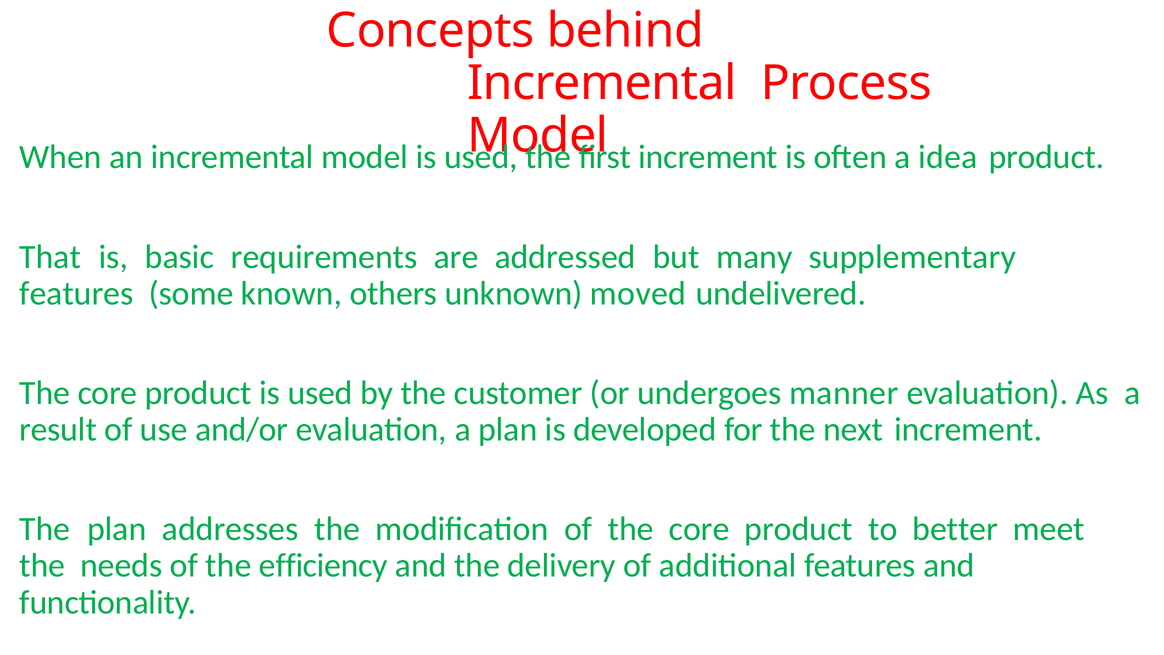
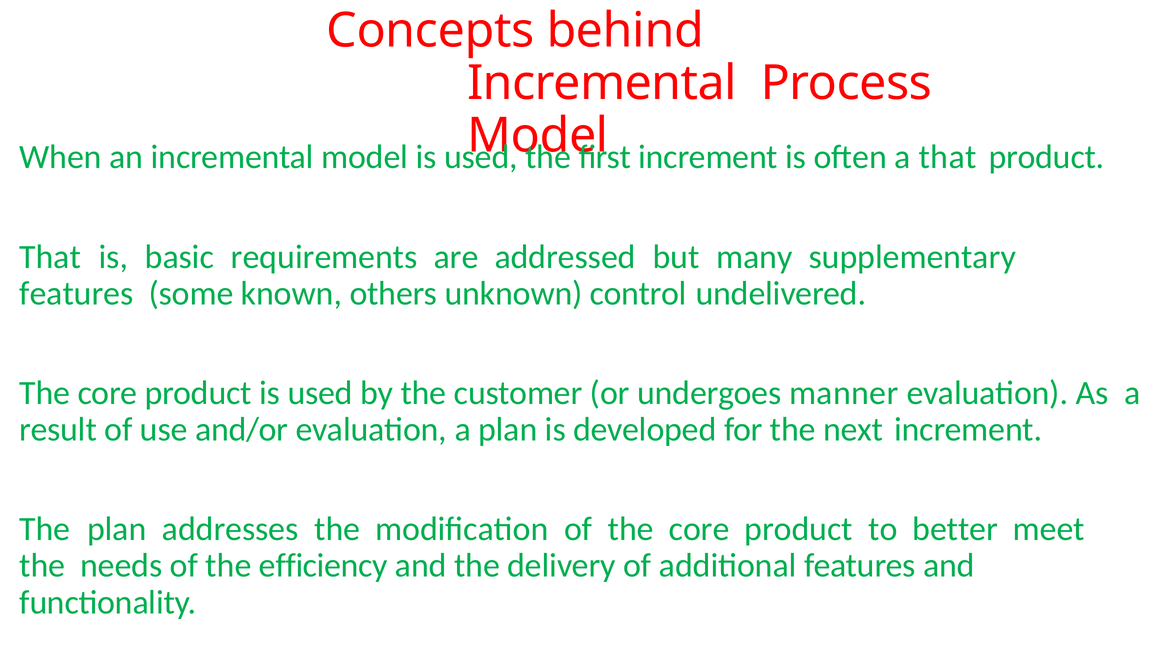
a idea: idea -> that (948, 157)
moved: moved -> control (638, 294)
